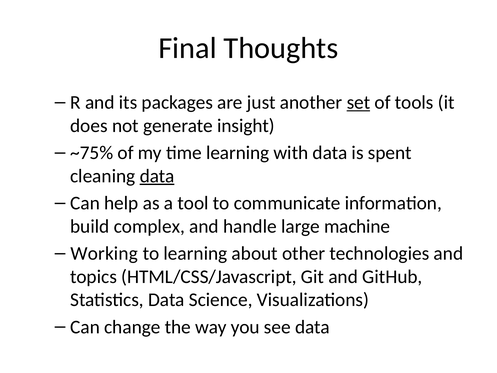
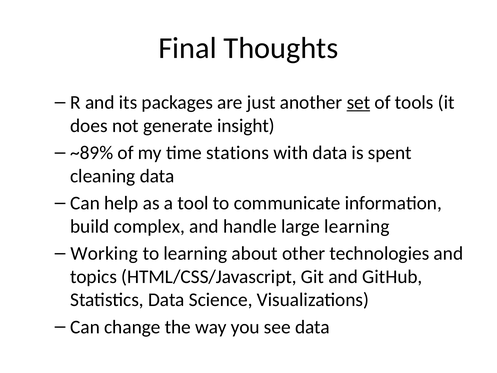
~75%: ~75% -> ~89% (92, 153)
time learning: learning -> stations (238, 153)
data underline: present -> none (157, 176)
large machine: machine -> learning (357, 226)
